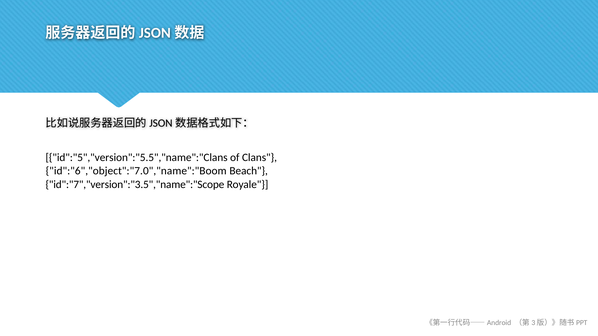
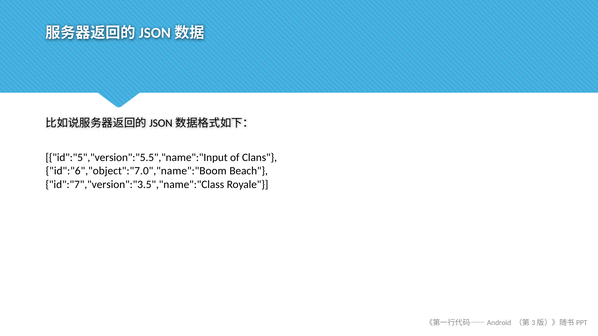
id":"5","version":"5.5","name":"Clans: id":"5","version":"5.5","name":"Clans -> id":"5","version":"5.5","name":"Input (137, 158)
id":"7","version":"3.5","name":"Scope: id":"7","version":"3.5","name":"Scope -> id":"7","version":"3.5","name":"Class (135, 185)
